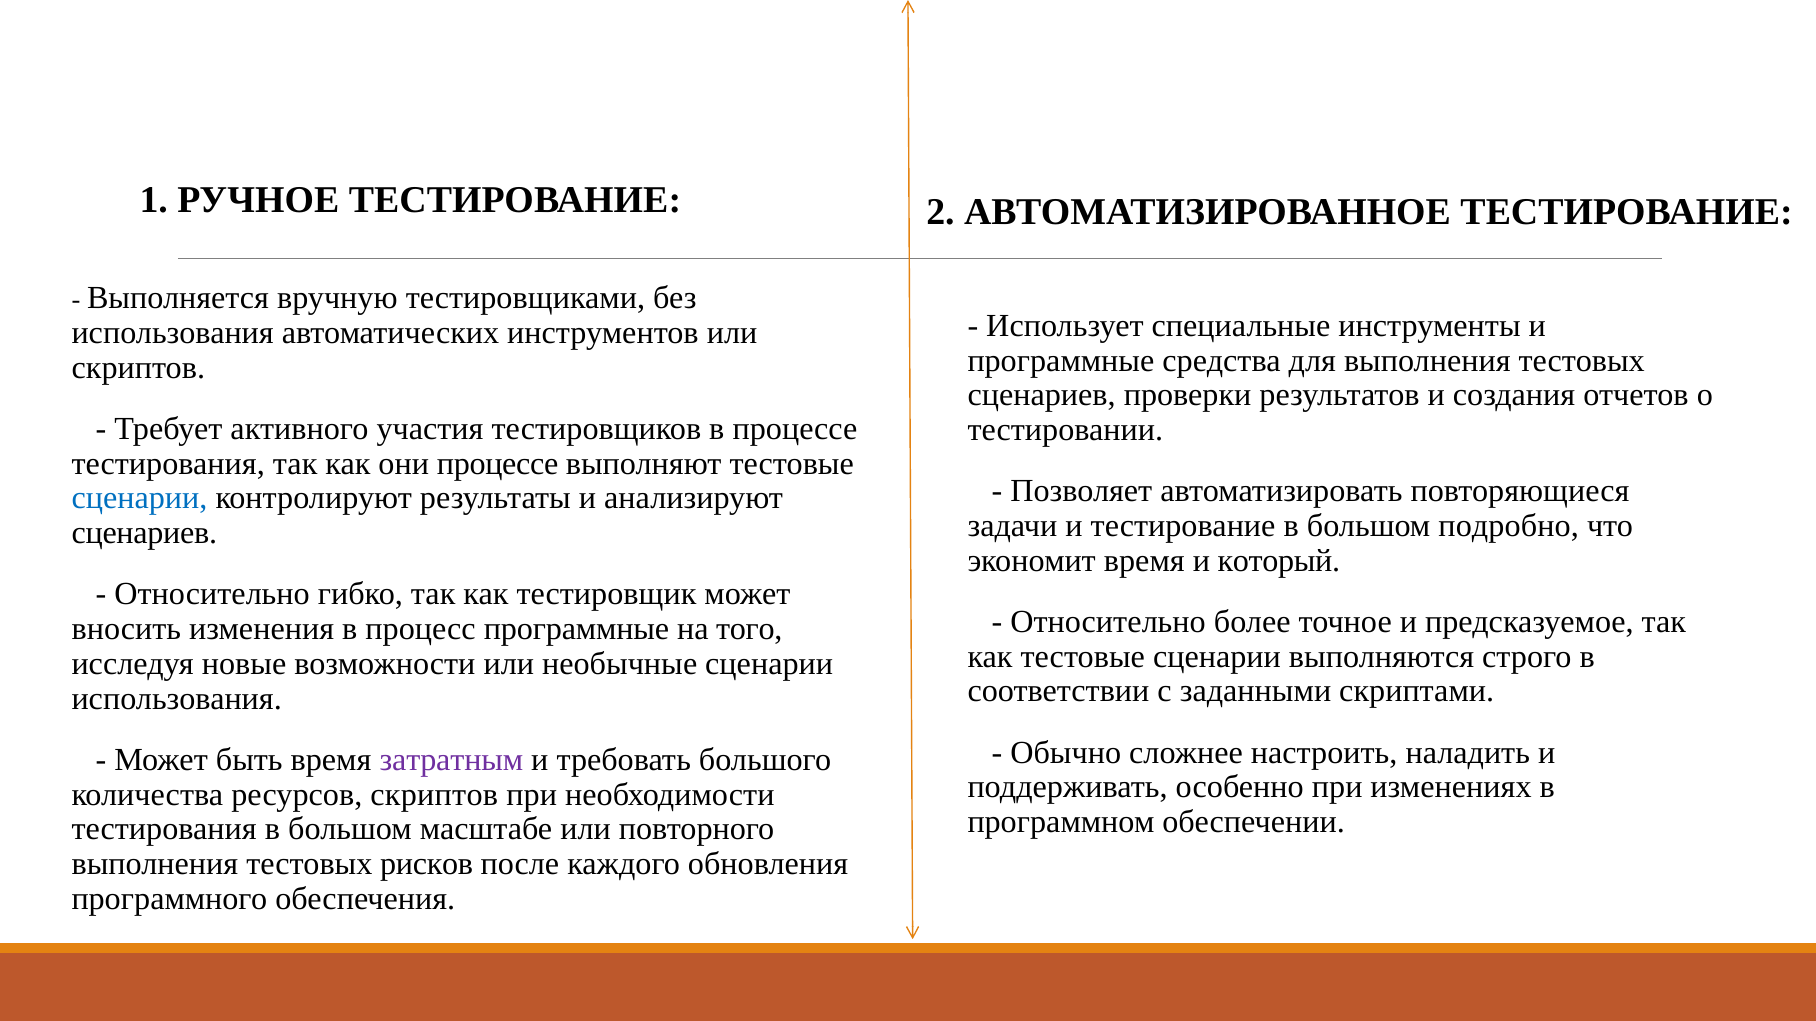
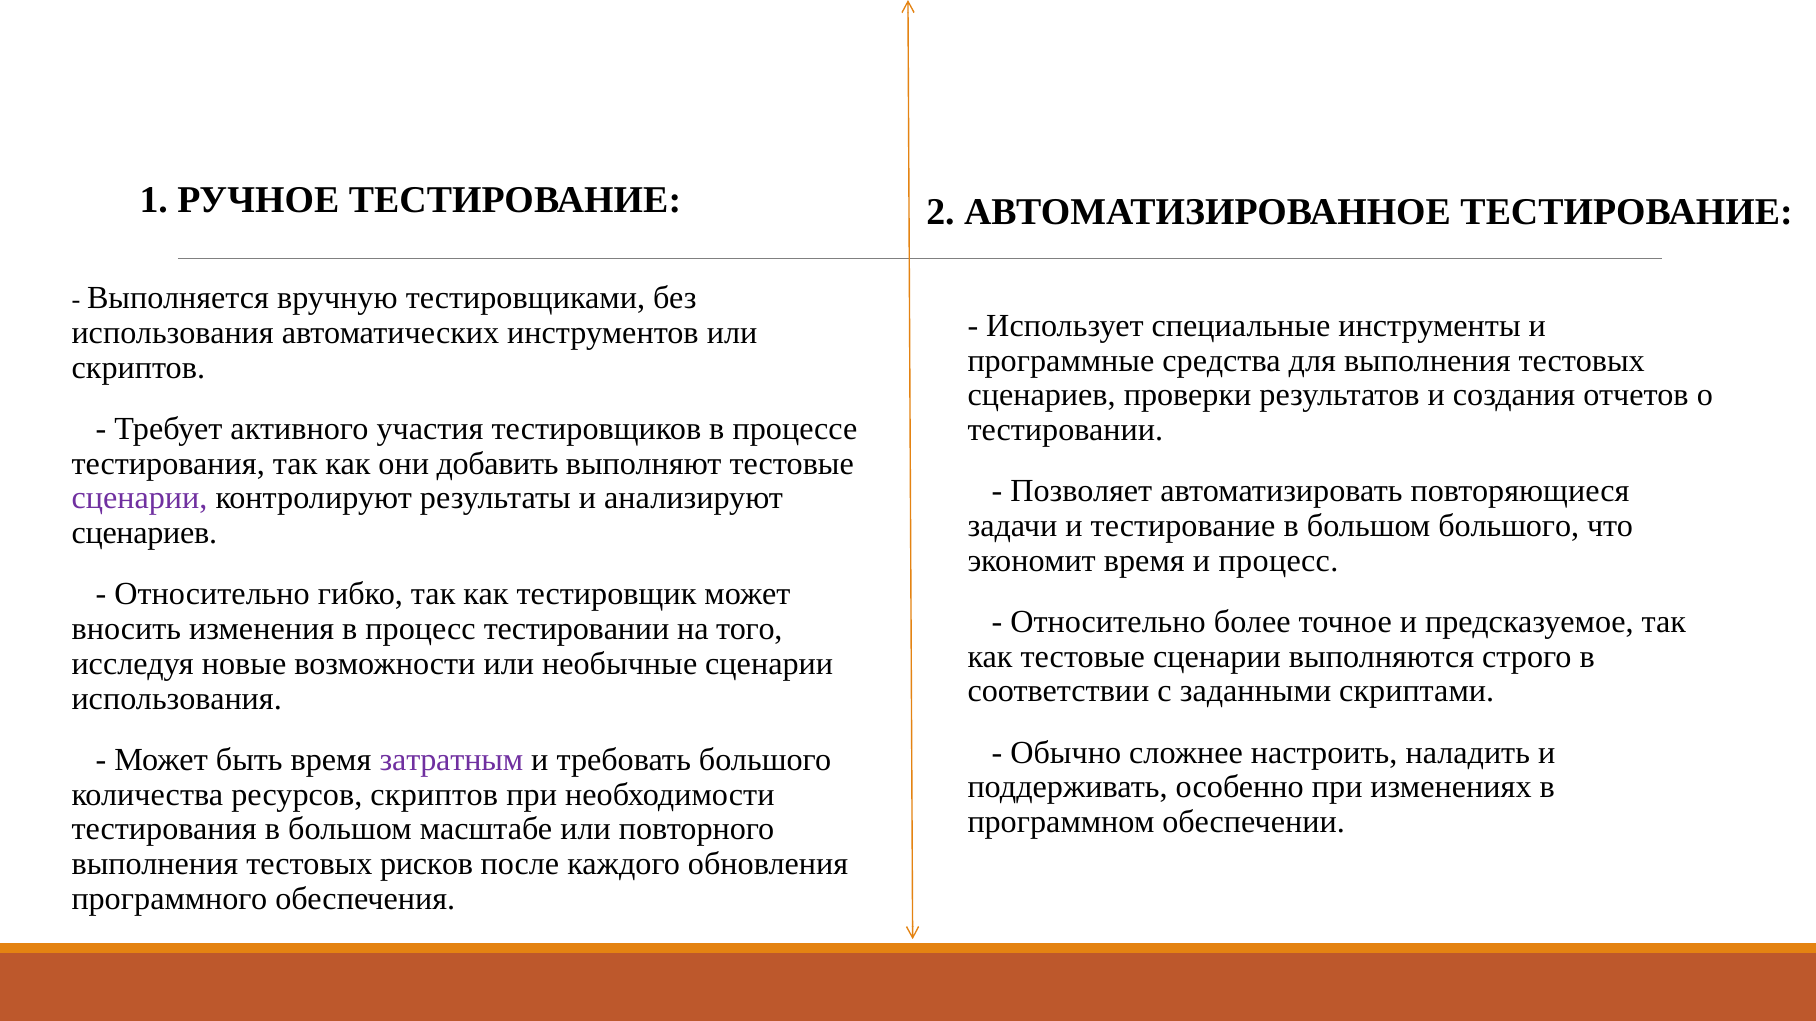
они процессе: процессе -> добавить (498, 464)
сценарии colour: blue -> purple (140, 499)
большом подробно: подробно -> большого (1509, 526)
и который: который -> процесс (1278, 561)
процесс программные: программные -> тестировании (576, 629)
